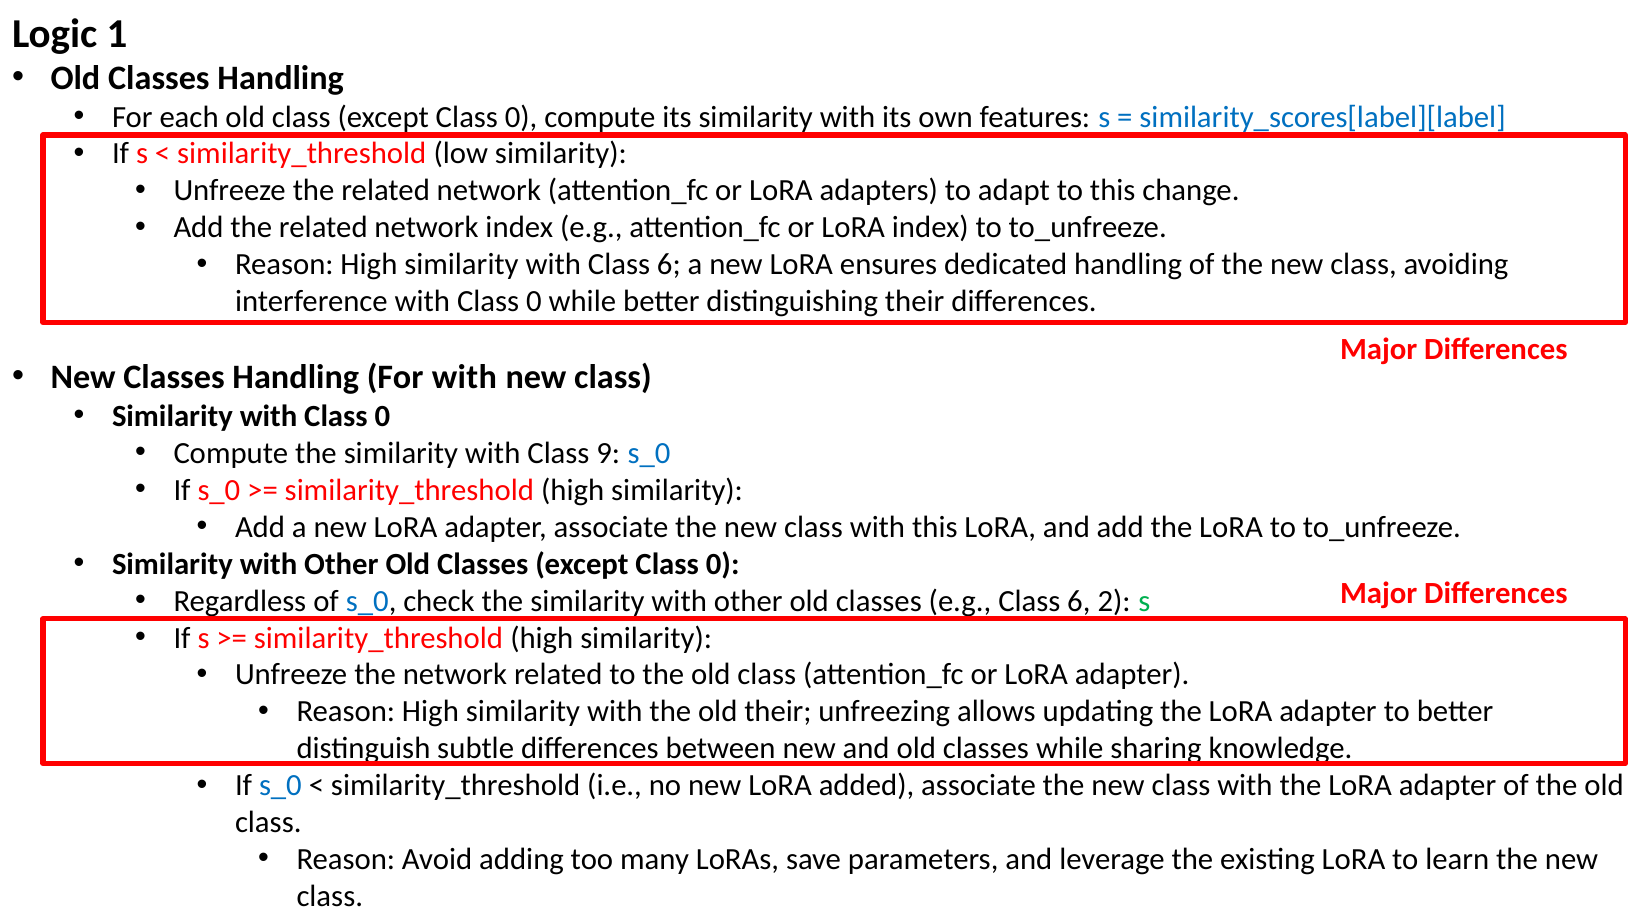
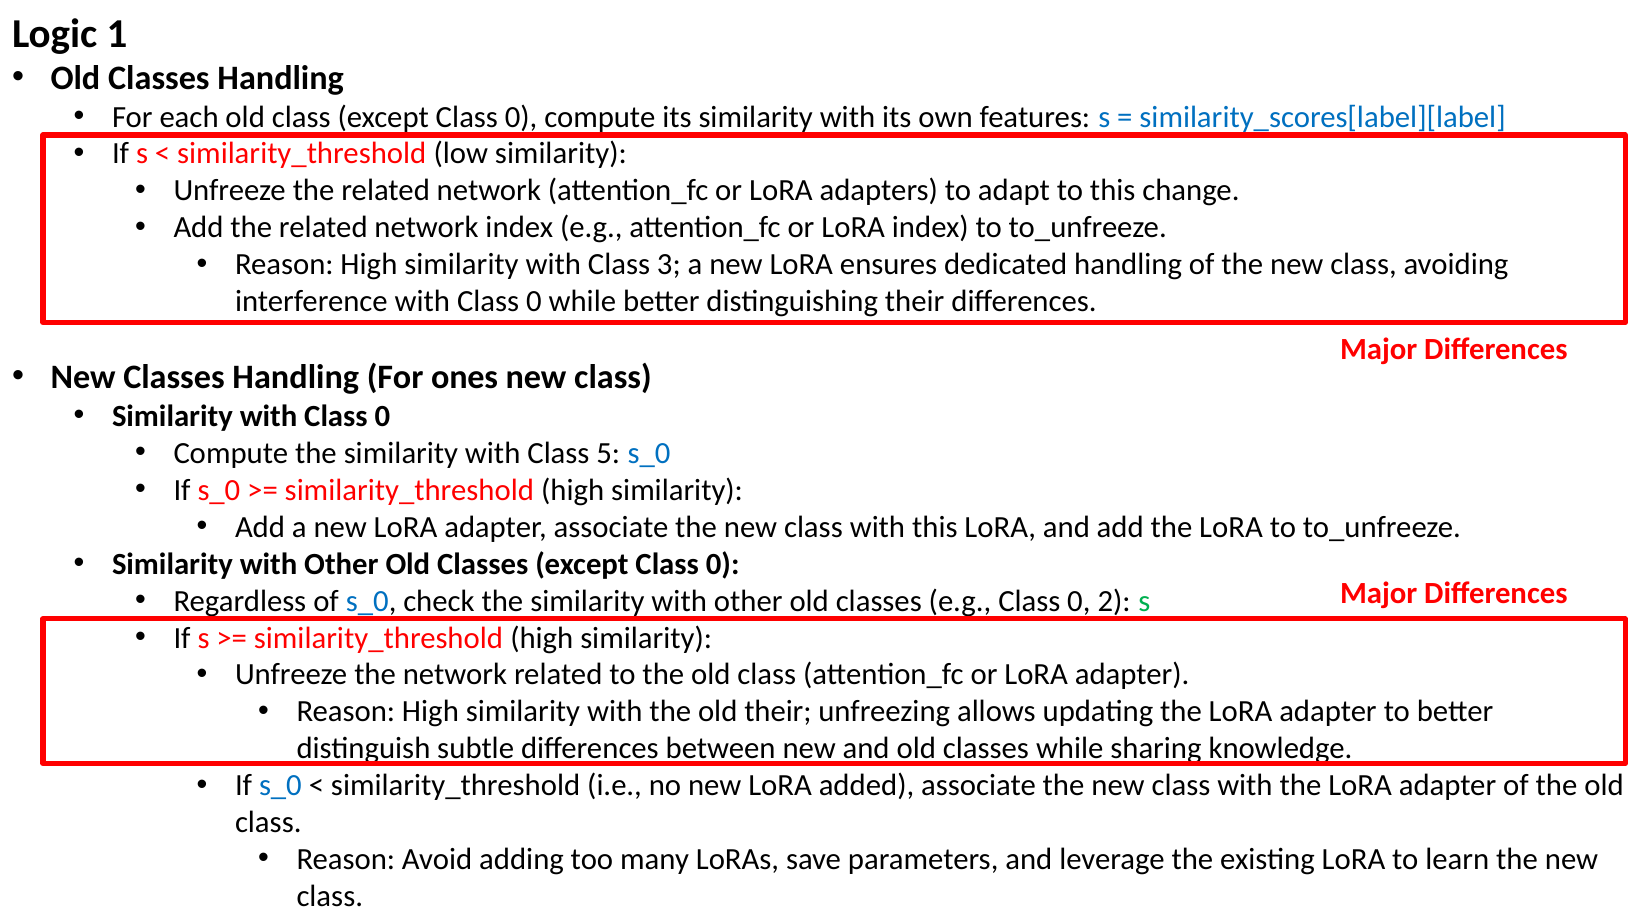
with Class 6: 6 -> 3 (669, 264)
For with: with -> ones (465, 377)
9: 9 -> 5 (608, 453)
e.g Class 6: 6 -> 0 (1079, 601)
